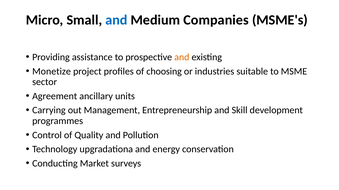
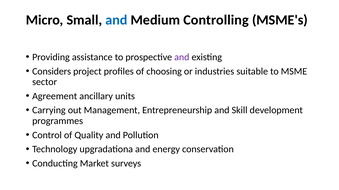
Companies: Companies -> Controlling (216, 20)
and colour: orange -> purple (182, 57)
Monetize: Monetize -> Considers (52, 72)
